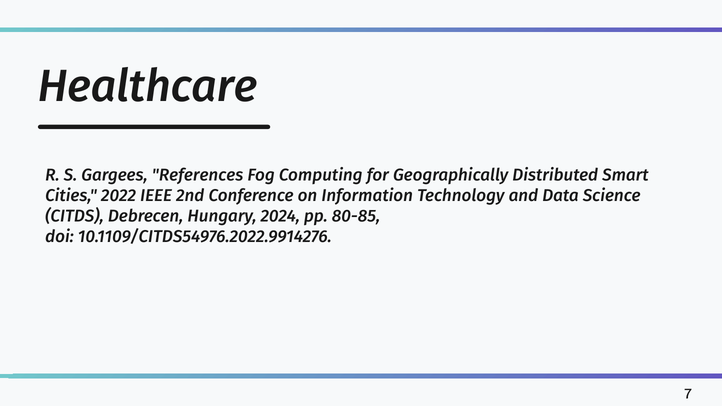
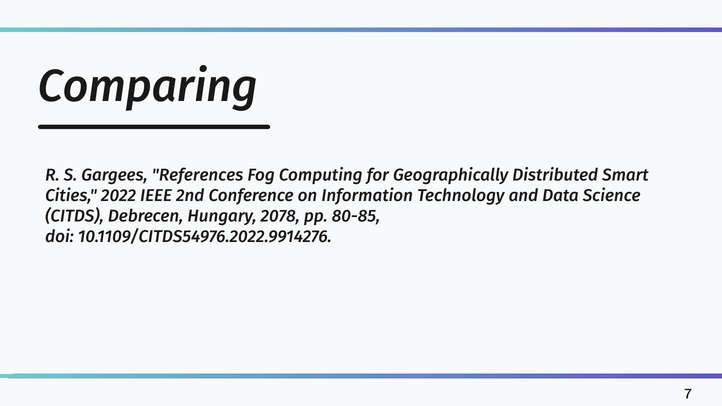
Healthcare: Healthcare -> Comparing (148, 87)
2024: 2024 -> 2078 (280, 216)
